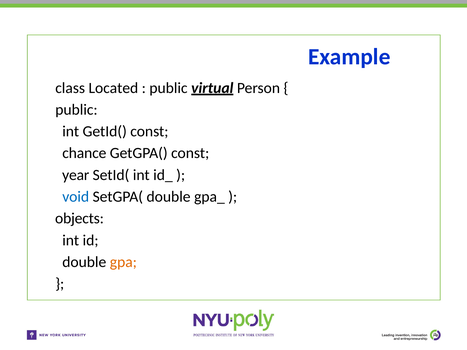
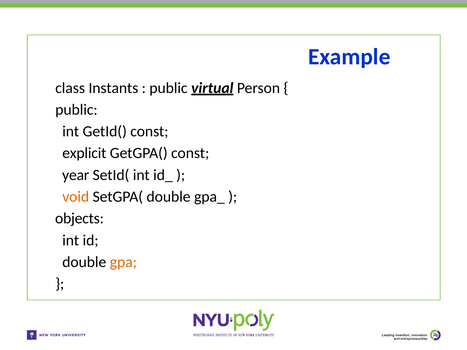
Located: Located -> Instants (113, 88)
chance: chance -> explicit (84, 153)
void colour: blue -> orange (76, 197)
